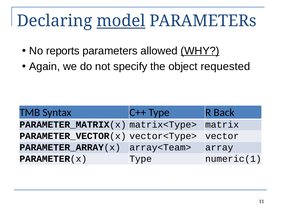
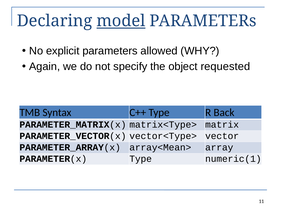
reports: reports -> explicit (63, 51)
WHY underline: present -> none (200, 51)
array<Team>: array<Team> -> array<Mean> (160, 147)
